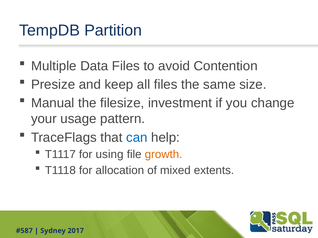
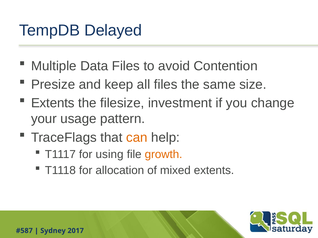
Partition: Partition -> Delayed (113, 31)
Manual: Manual -> Extents (53, 103)
can colour: blue -> orange (137, 138)
